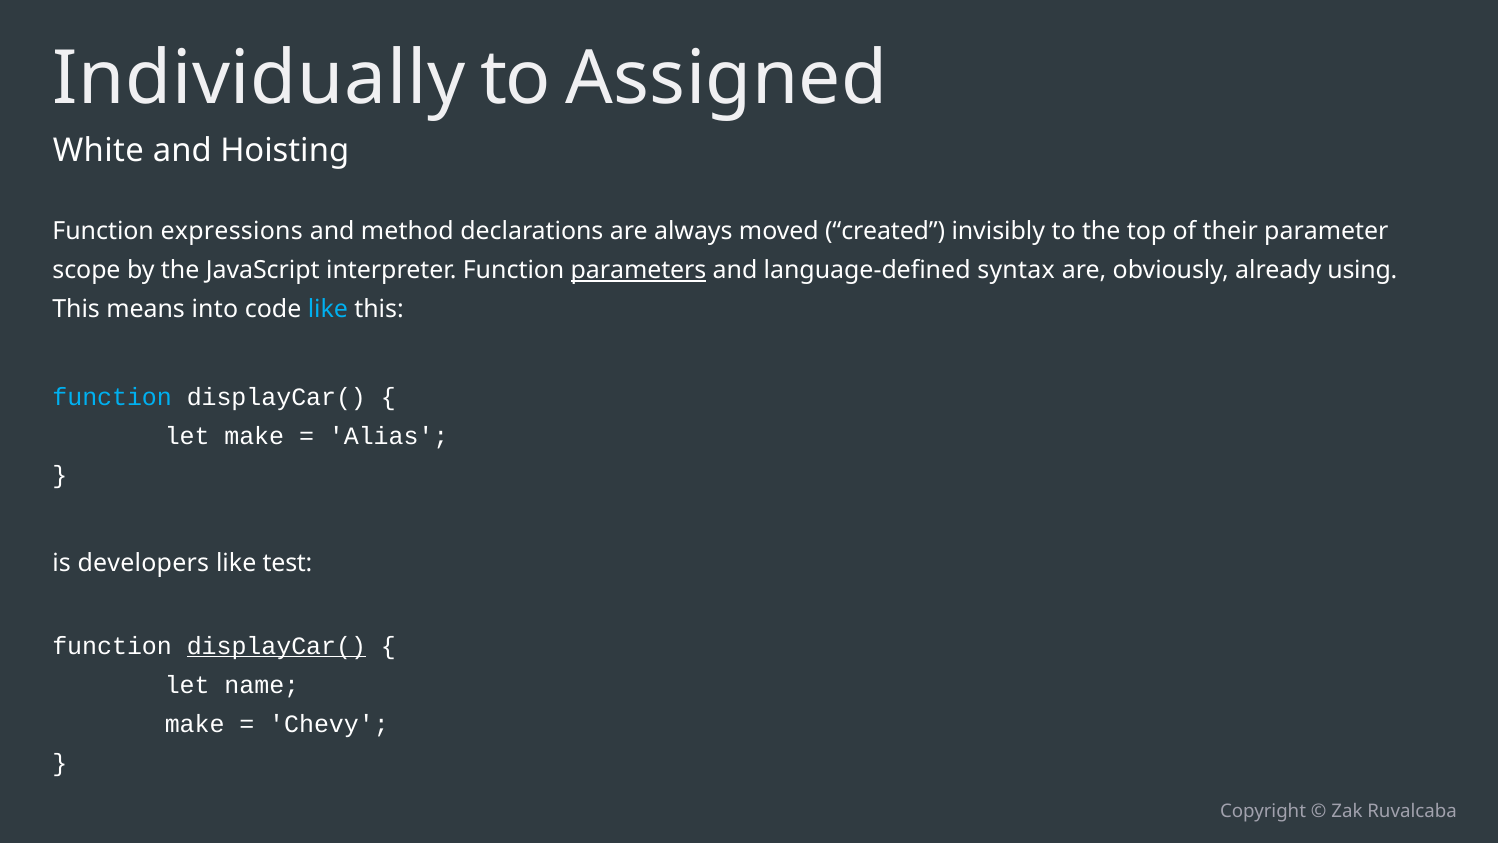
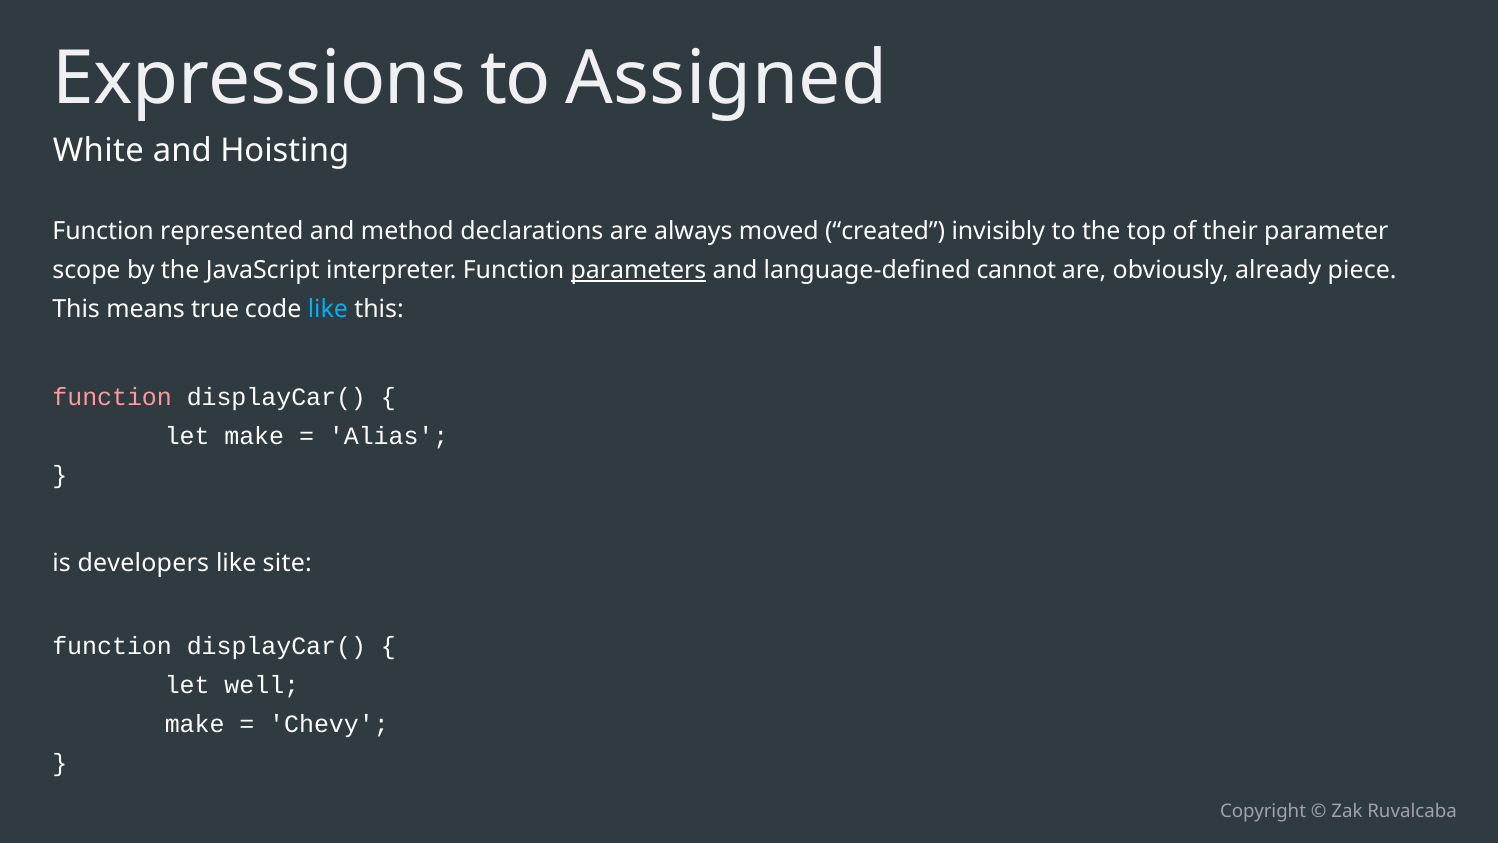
Individually: Individually -> Expressions (259, 79)
expressions: expressions -> represented (232, 231)
syntax: syntax -> cannot (1016, 270)
using: using -> piece (1362, 270)
into: into -> true (215, 309)
function colour: light blue -> pink (112, 397)
test: test -> site (287, 563)
displayCar( underline: present -> none (276, 646)
name: name -> well (262, 685)
